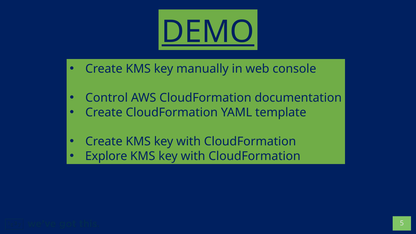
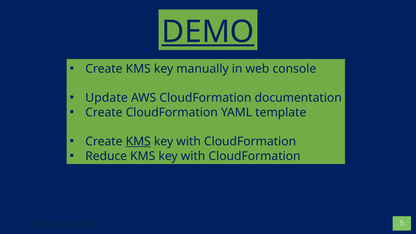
Control: Control -> Update (107, 98)
KMS underline: none -> present (138, 142)
Explore: Explore -> Reduce (106, 156)
